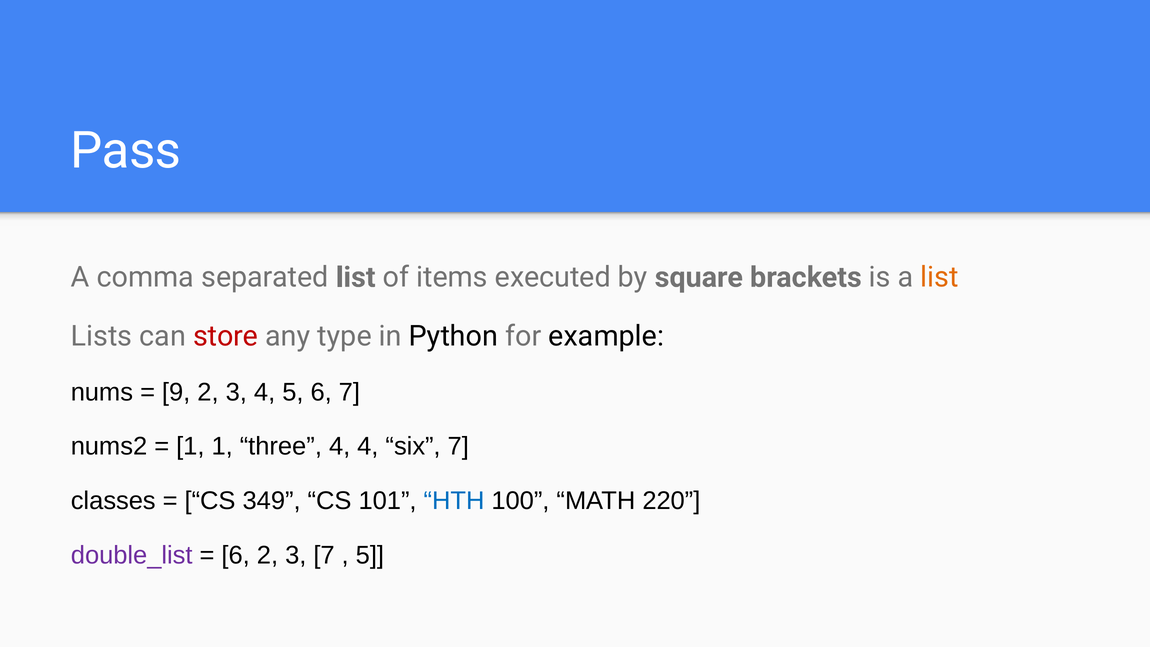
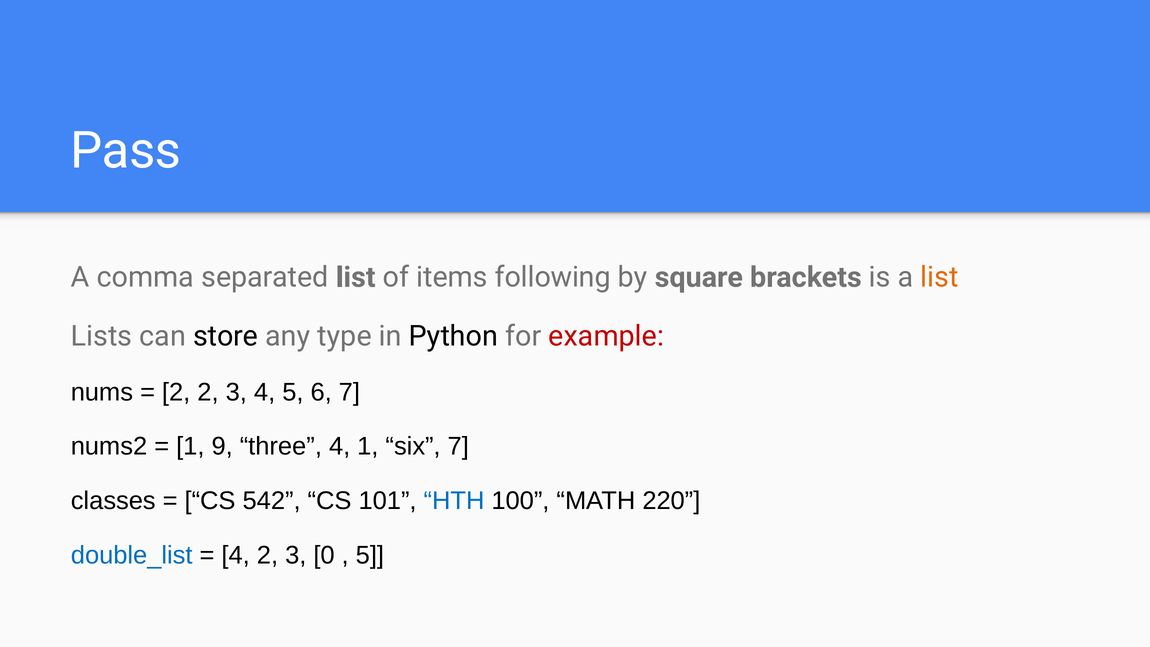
executed: executed -> following (553, 277)
store colour: red -> black (226, 336)
example colour: black -> red (606, 336)
9: 9 -> 2 (176, 392)
1 1: 1 -> 9 (222, 446)
4 4: 4 -> 1 (368, 446)
349: 349 -> 542 (272, 501)
double_list colour: purple -> blue (132, 555)
6: 6 -> 4 (236, 555)
3 7: 7 -> 0 (324, 555)
